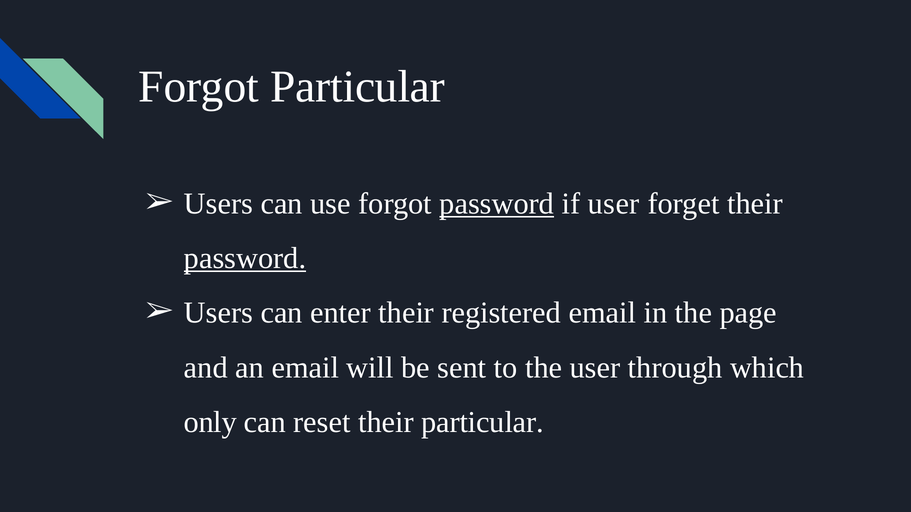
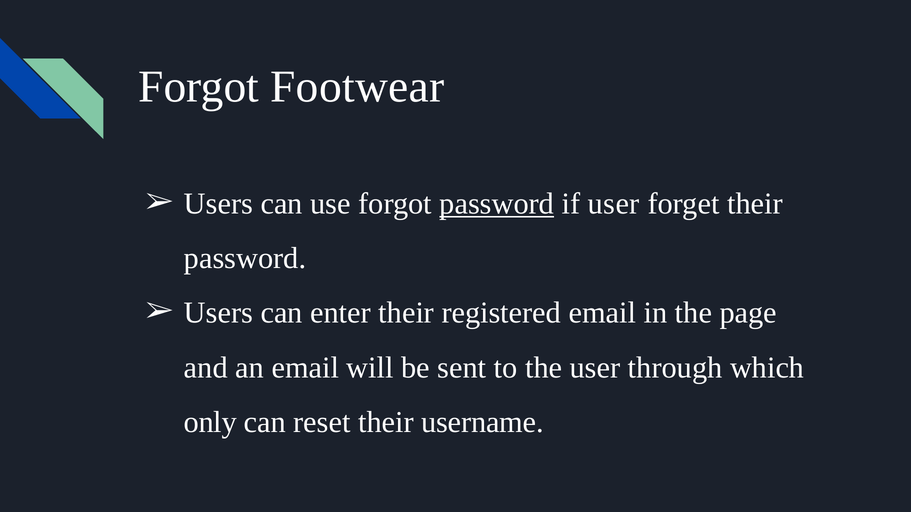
Forgot Particular: Particular -> Footwear (357, 87)
password underline: present -> none (245, 259)
their particular: particular -> username (483, 422)
